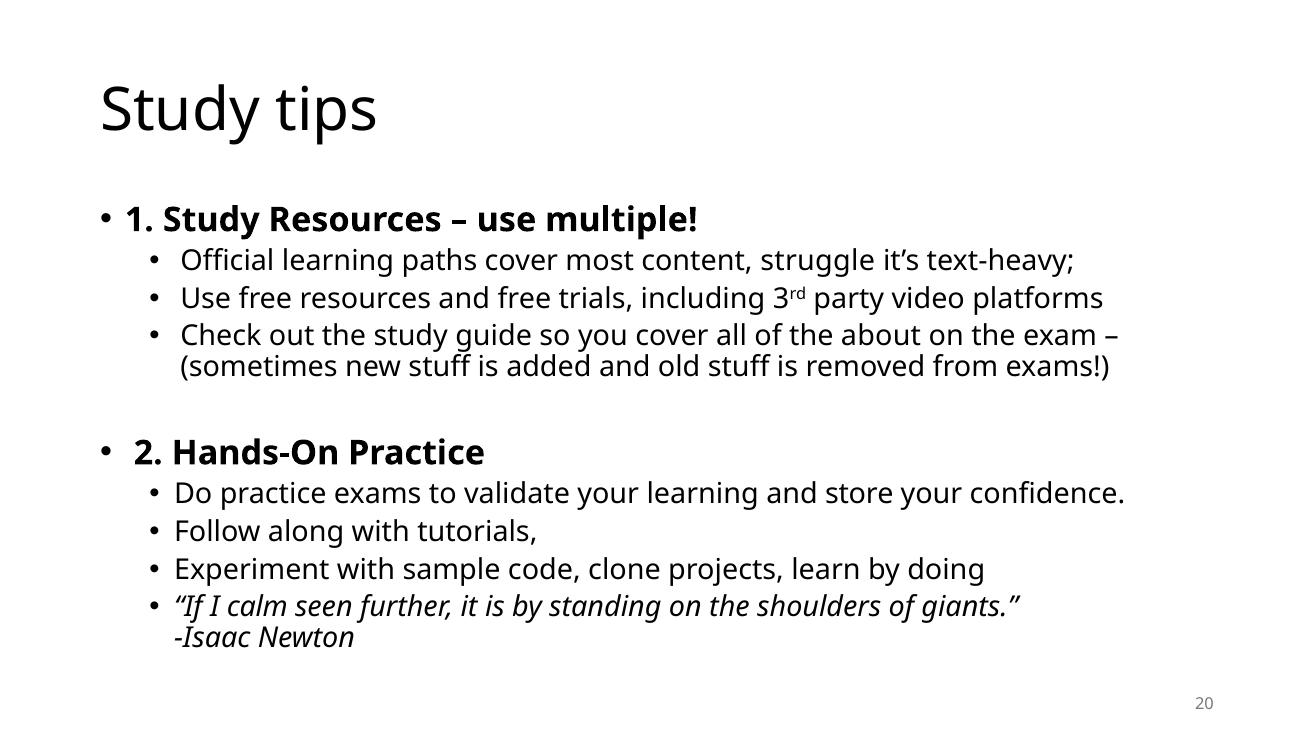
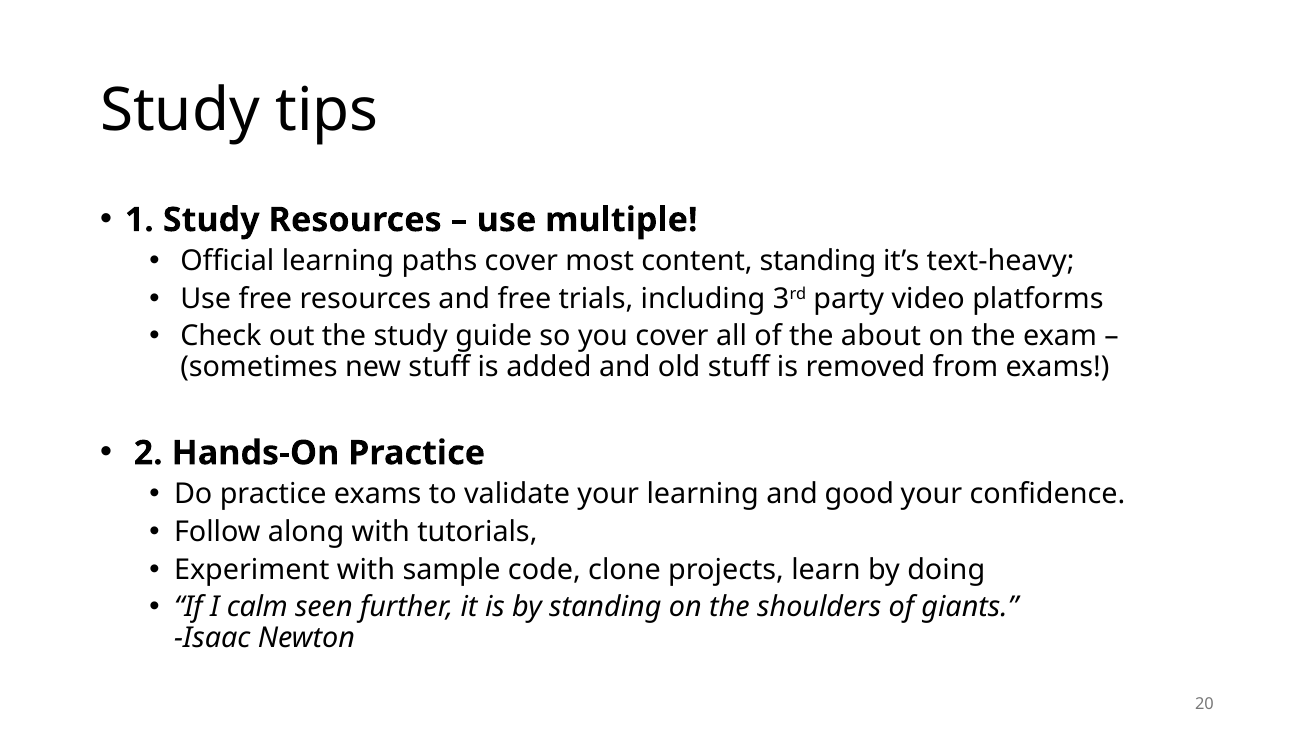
content struggle: struggle -> standing (818, 261)
store: store -> good (859, 494)
